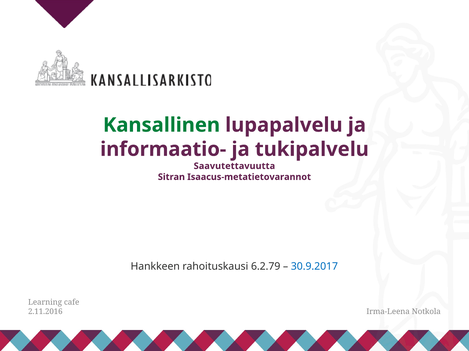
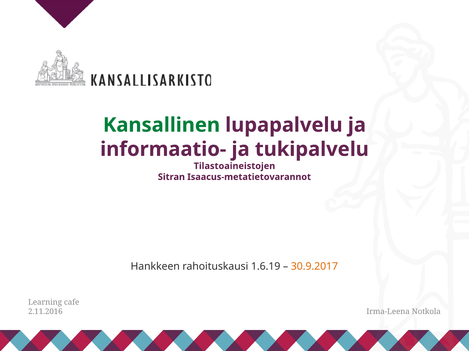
Saavutettavuutta: Saavutettavuutta -> Tilastoaineistojen (234, 166)
6.2.79: 6.2.79 -> 1.6.19 (266, 267)
30.9.2017 colour: blue -> orange (314, 267)
